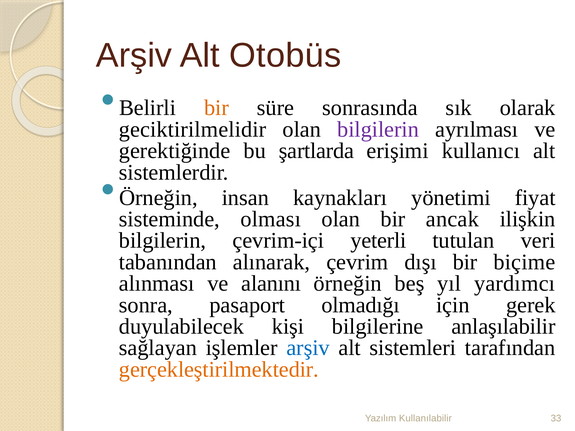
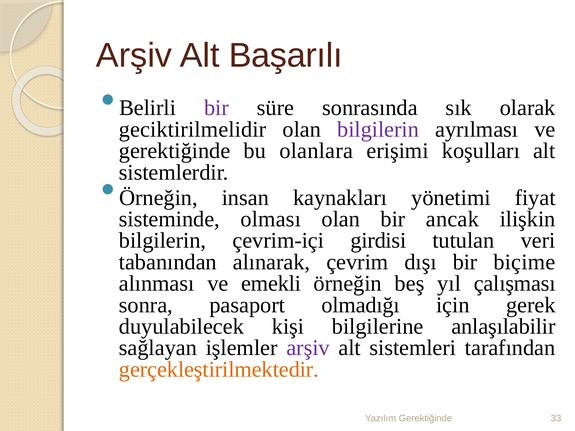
Otobüs: Otobüs -> Başarılı (286, 56)
bir colour: orange -> purple (216, 108)
şartlarda: şartlarda -> olanlara (316, 151)
kullanıcı: kullanıcı -> koşulları (481, 151)
yeterli: yeterli -> girdisi (378, 241)
alanını: alanını -> emekli (271, 284)
yardımcı: yardımcı -> çalışması (515, 284)
arşiv colour: blue -> purple (308, 348)
Yazılım Kullanılabilir: Kullanılabilir -> Gerektiğinde (425, 419)
